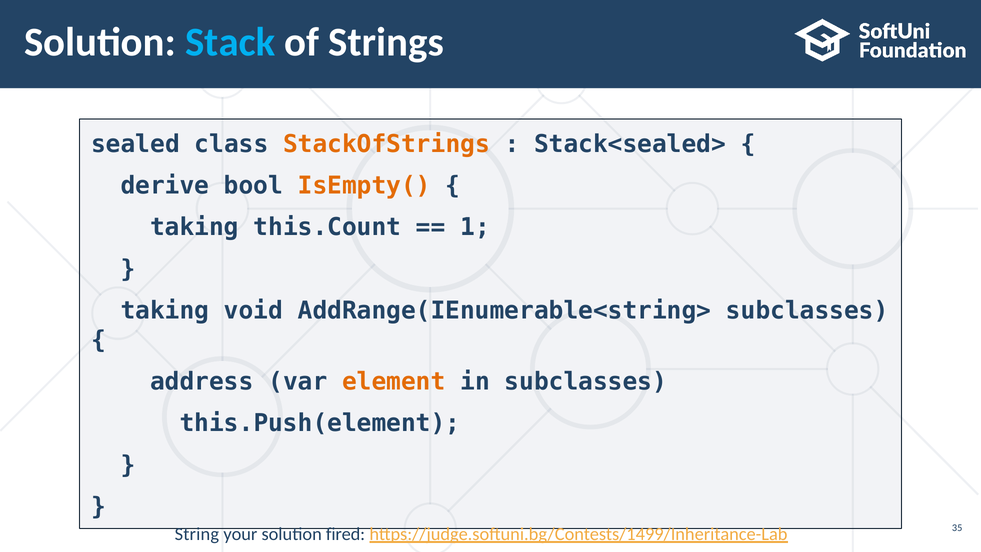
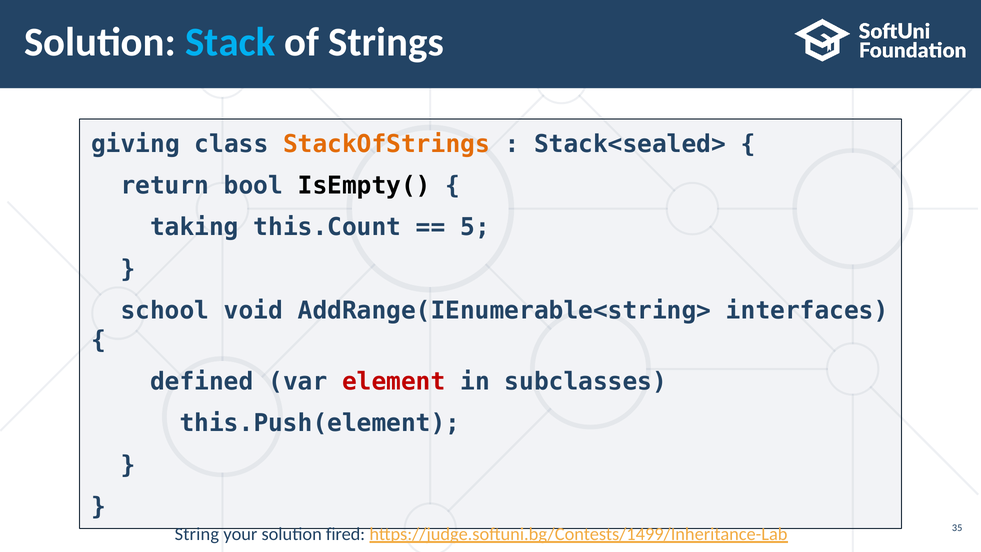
sealed: sealed -> giving (135, 144)
derive: derive -> return (165, 186)
IsEmpty( colour: orange -> black (364, 186)
1: 1 -> 5 (475, 227)
taking: taking -> school (165, 311)
AddRange(IEnumerable<string> subclasses: subclasses -> interfaces (807, 311)
address: address -> defined (202, 382)
element colour: orange -> red (394, 382)
